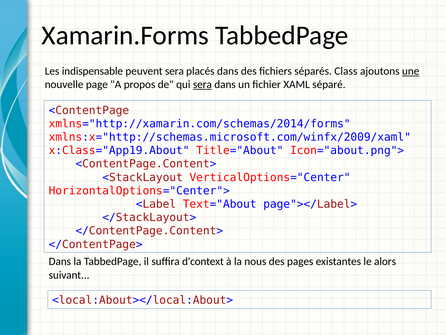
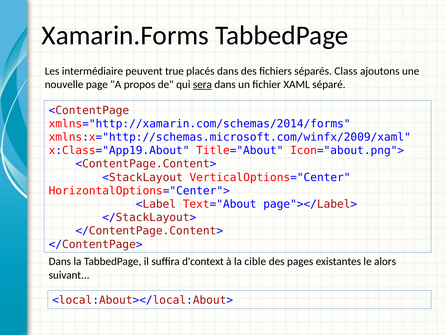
indispensable: indispensable -> intermédiaire (92, 71)
peuvent sera: sera -> true (174, 71)
une underline: present -> none (411, 71)
nous: nous -> cible (255, 261)
